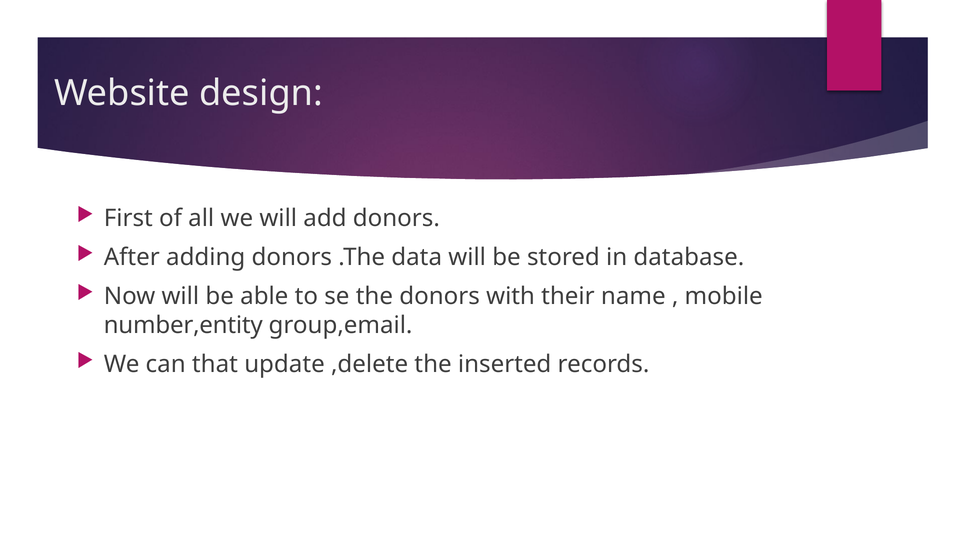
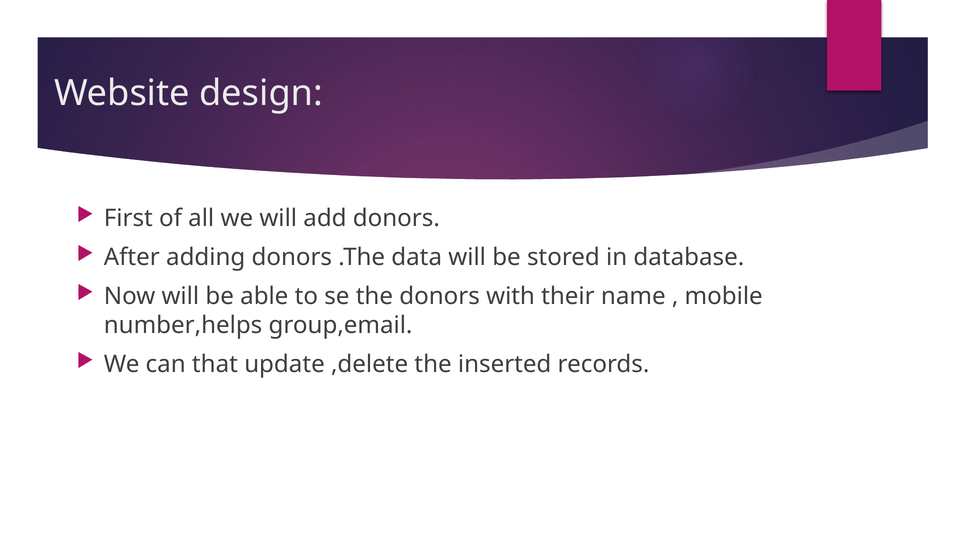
number,entity: number,entity -> number,helps (183, 325)
